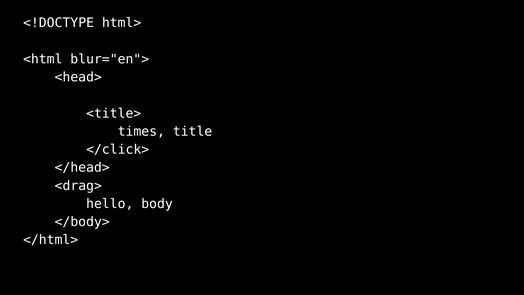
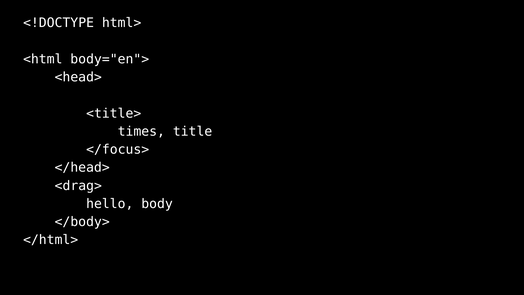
blur="en">: blur="en"> -> body="en"> (110, 59)
</click>: </click> -> </focus> (118, 149)
